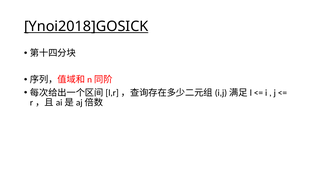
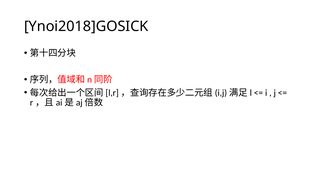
Ynoi2018]GOSICK underline: present -> none (86, 26)
